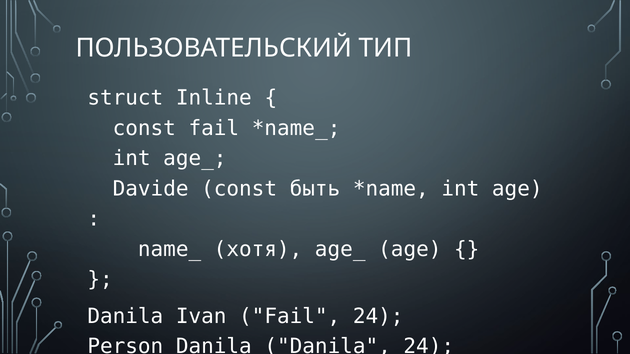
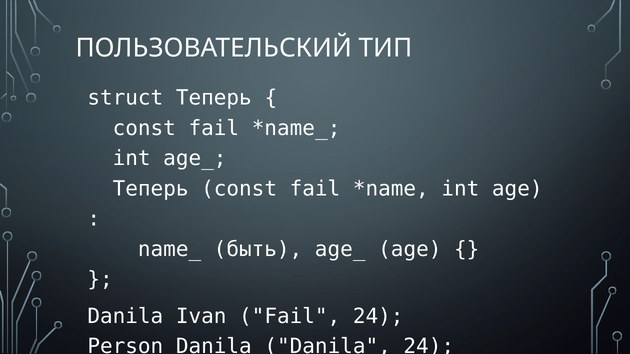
struct Inline: Inline -> Теперь (214, 98)
Davide: Davide -> Теперь (151, 189)
быть: быть -> fail (315, 189)
хотя: хотя -> быть (258, 249)
